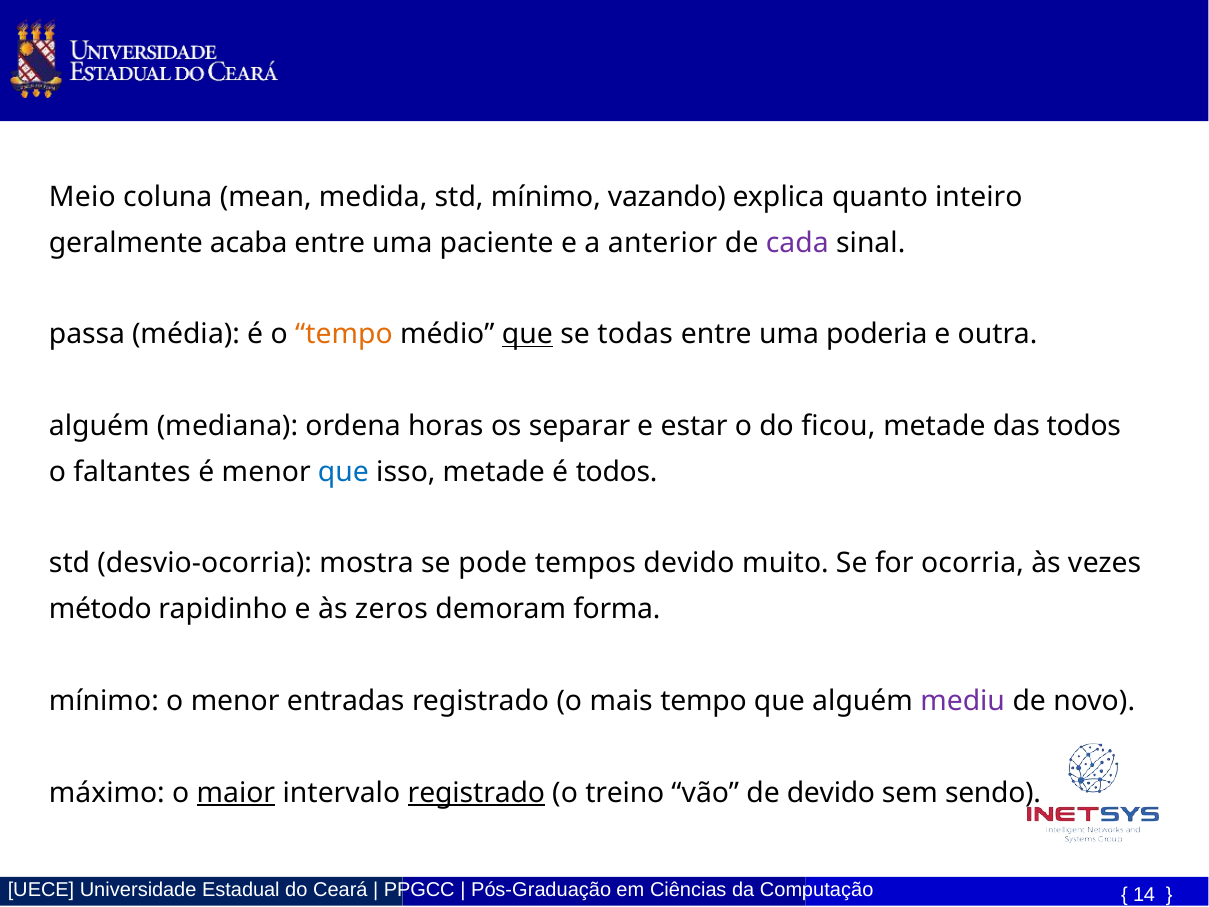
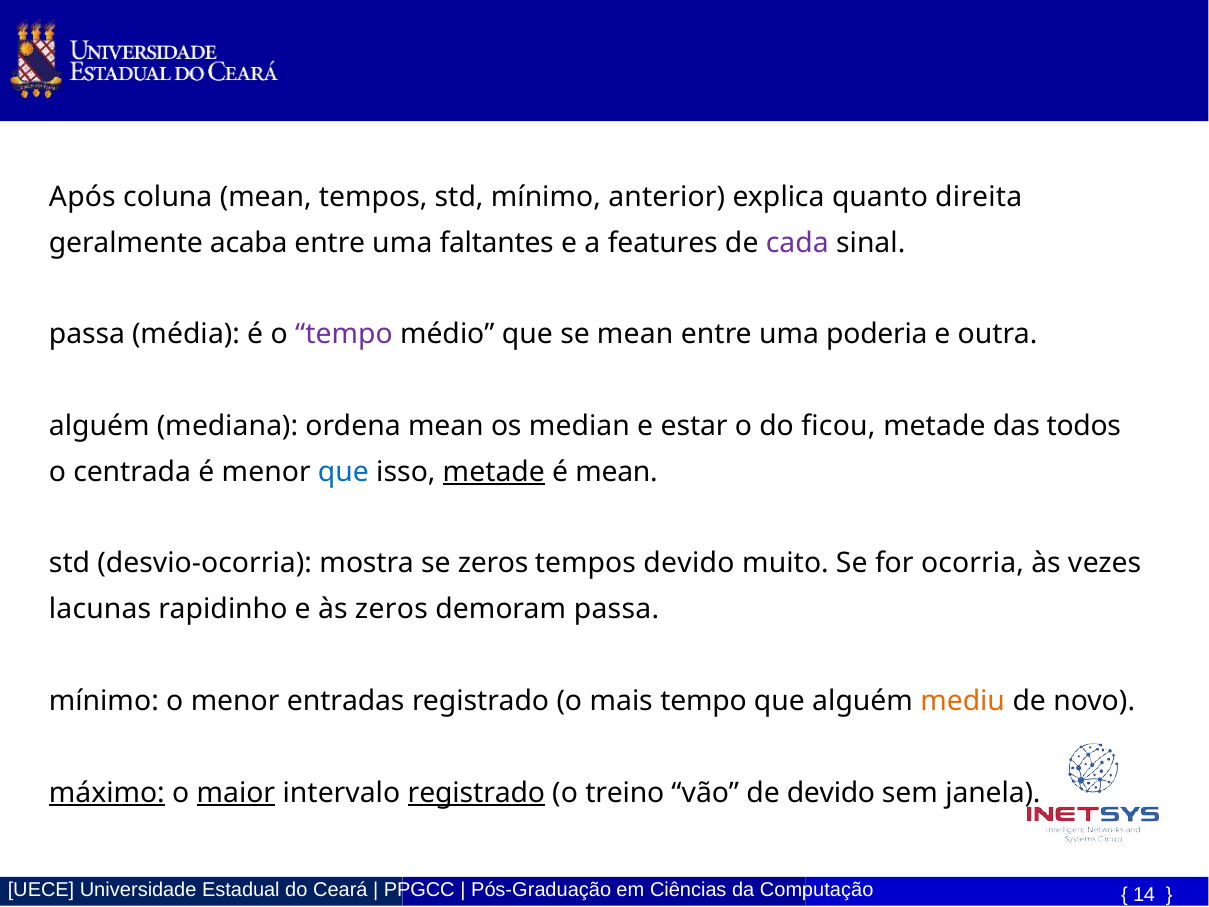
Meio: Meio -> Após (82, 197)
mean medida: medida -> tempos (373, 197)
vazando: vazando -> anterior (667, 197)
inteiro: inteiro -> direita (979, 197)
paciente: paciente -> faltantes (497, 243)
anterior: anterior -> features (663, 243)
tempo colour: orange -> purple (344, 335)
que underline: present -> none (527, 335)
se todas: todas -> mean (635, 335)
ordena horas: horas -> mean (446, 426)
separar: separar -> median (579, 426)
faltantes: faltantes -> centrada (132, 472)
metade underline: none -> present (494, 472)
é todos: todos -> mean (617, 472)
se pode: pode -> zeros (493, 564)
método: método -> lacunas (100, 610)
demoram forma: forma -> passa (617, 610)
mediu colour: purple -> orange (963, 702)
máximo underline: none -> present (107, 793)
sendo: sendo -> janela (993, 793)
